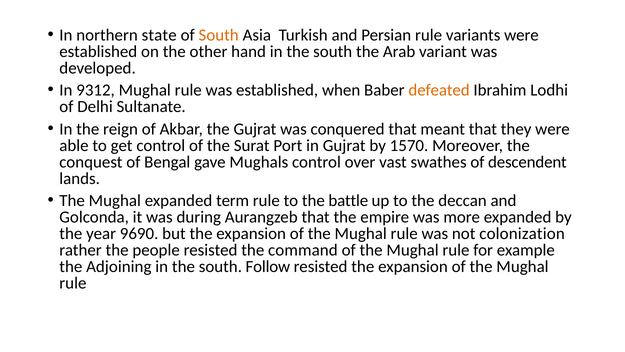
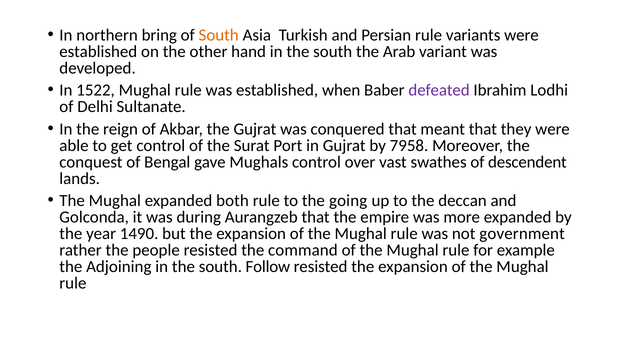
state: state -> bring (159, 35)
9312: 9312 -> 1522 (96, 90)
defeated colour: orange -> purple (439, 90)
1570: 1570 -> 7958 (409, 145)
term: term -> both (232, 201)
battle: battle -> going (348, 201)
9690: 9690 -> 1490 (139, 233)
colonization: colonization -> government (522, 233)
